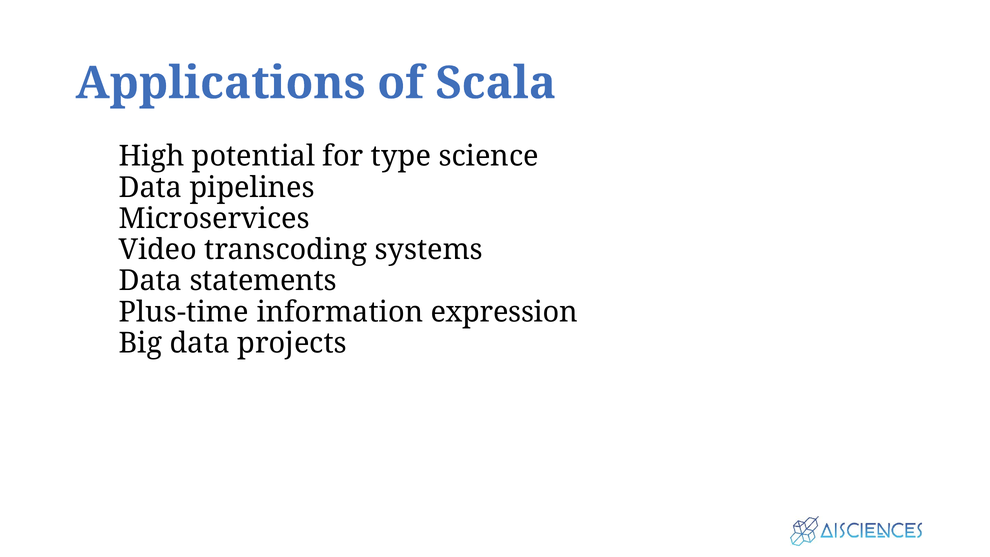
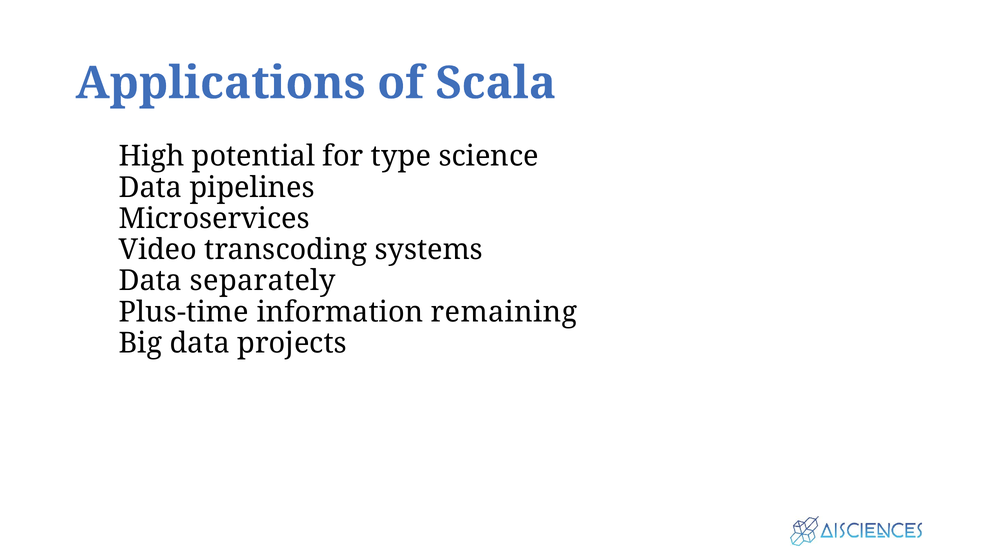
statements: statements -> separately (263, 281)
expression: expression -> remaining (504, 312)
